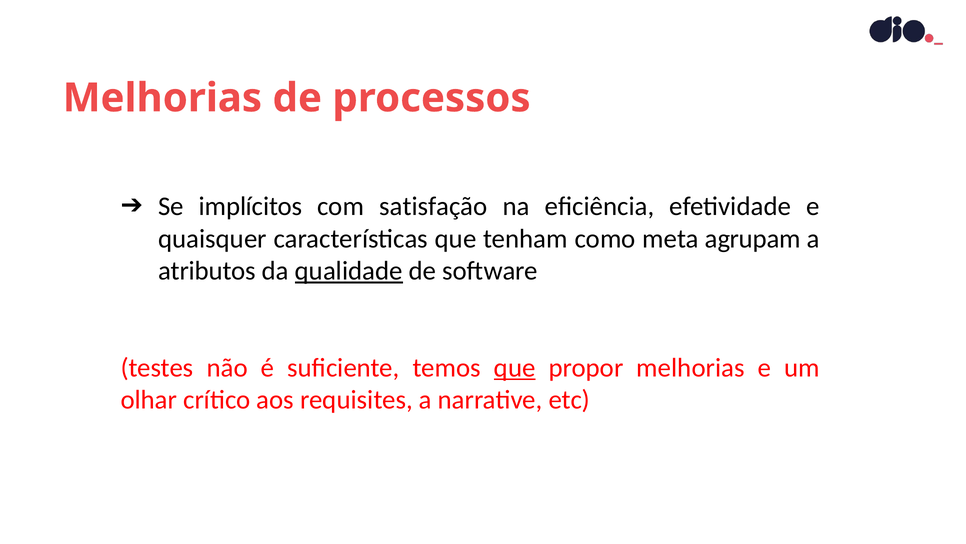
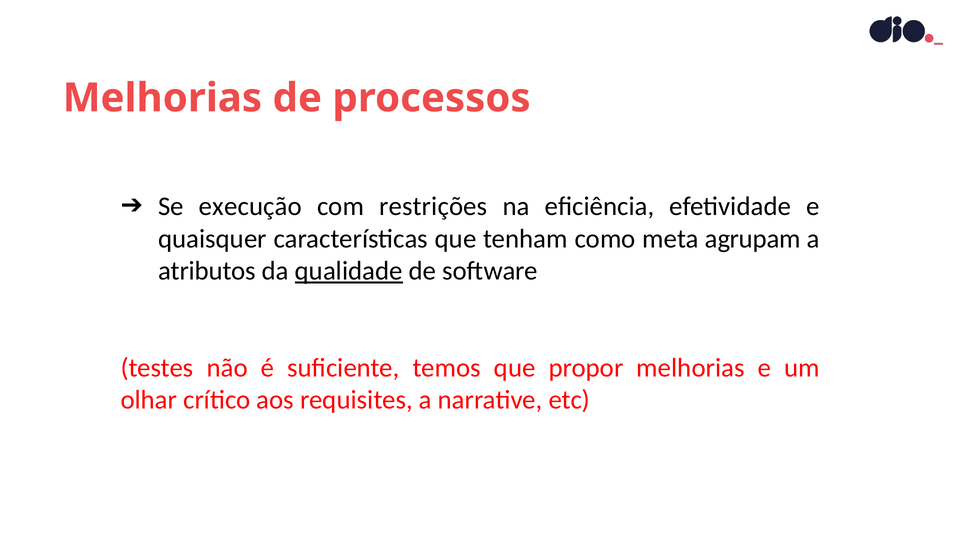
implícitos: implícitos -> execução (250, 206)
satisfação: satisfação -> restrições (433, 206)
que underline: present -> none (515, 367)
